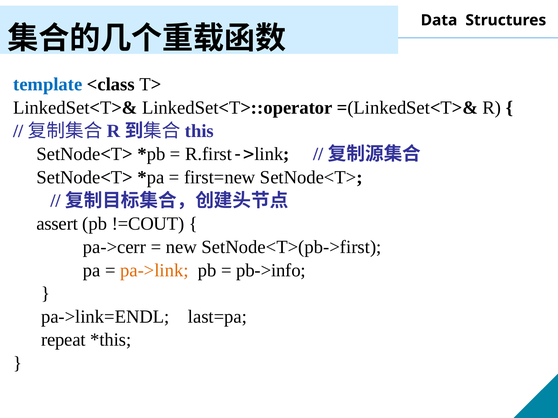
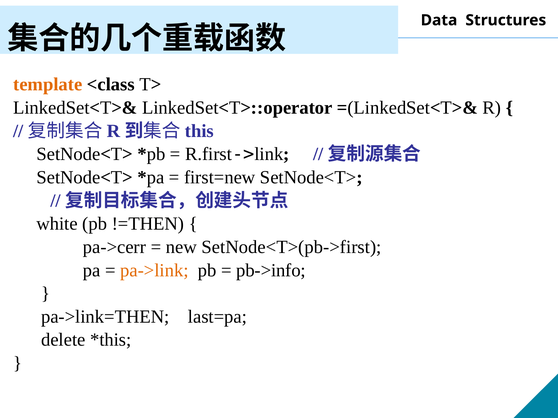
template colour: blue -> orange (48, 85)
assert: assert -> white (57, 224)
!=COUT: !=COUT -> !=THEN (148, 224)
pa->link=ENDL: pa->link=ENDL -> pa->link=THEN (105, 317)
repeat: repeat -> delete (63, 340)
